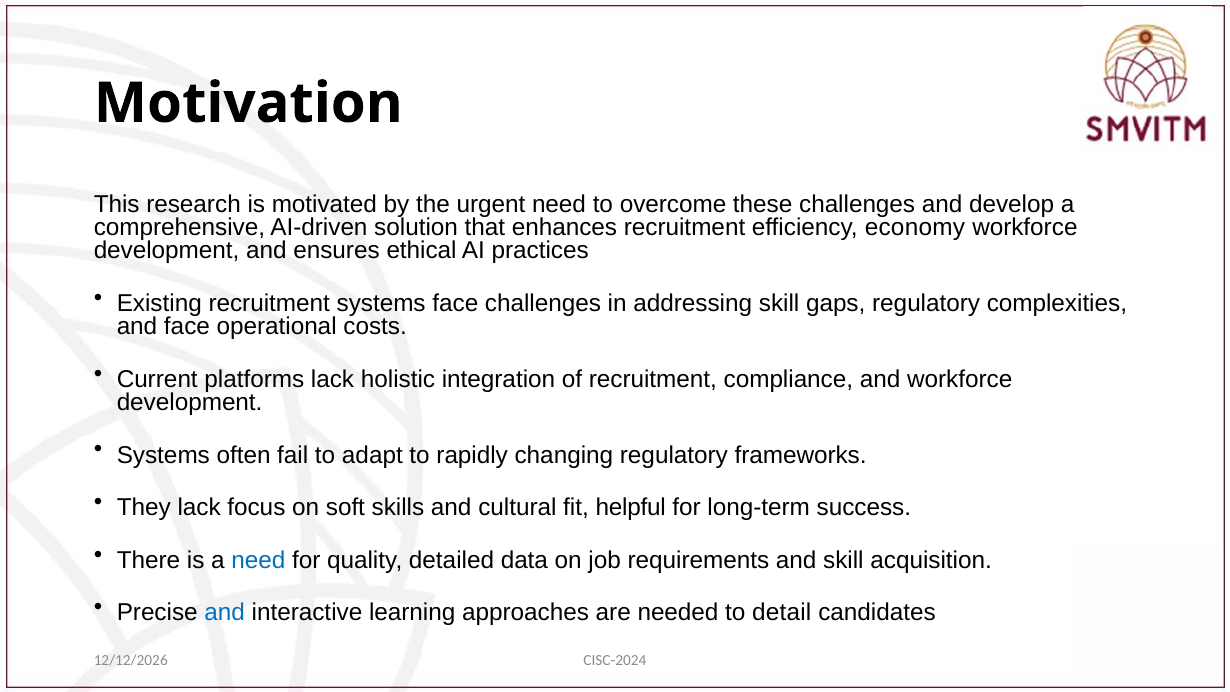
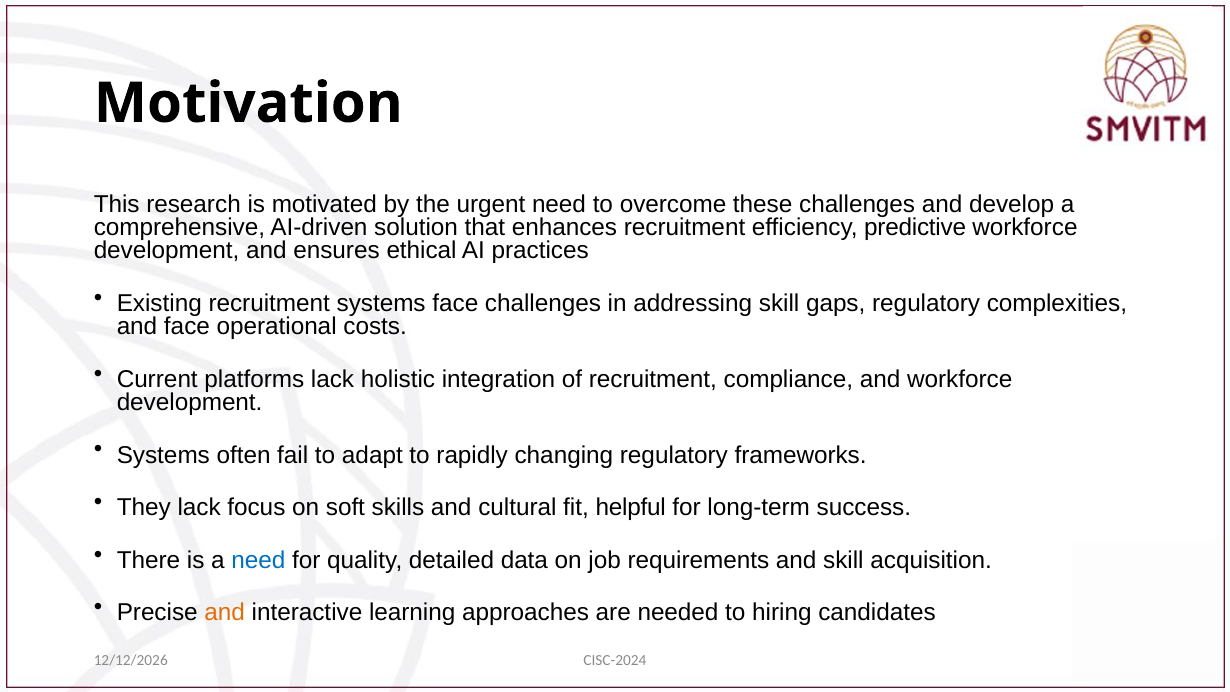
economy: economy -> predictive (915, 227)
and colour: blue -> orange (225, 613)
detail: detail -> hiring (782, 613)
